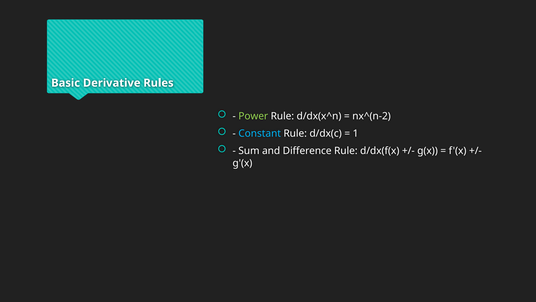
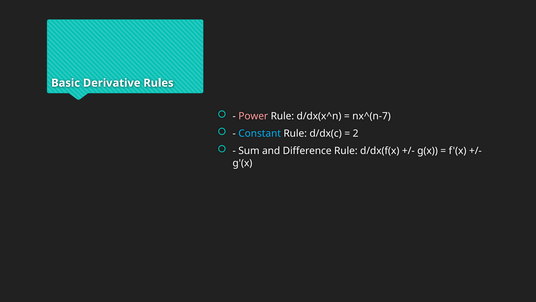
Power colour: light green -> pink (253, 116)
nx^(n-2: nx^(n-2 -> nx^(n-7 (372, 116)
1: 1 -> 2 (356, 133)
